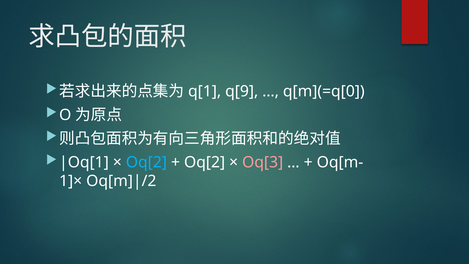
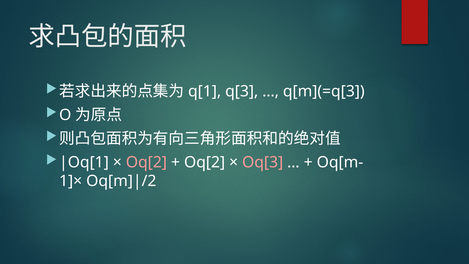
q[9: q[9 -> q[3 (242, 91)
q[m](=q[0: q[m](=q[0 -> q[m](=q[3 (324, 91)
Oq[2 colour: light blue -> pink (146, 162)
